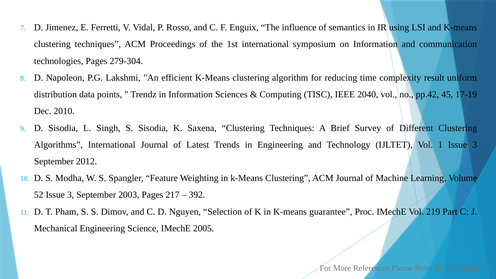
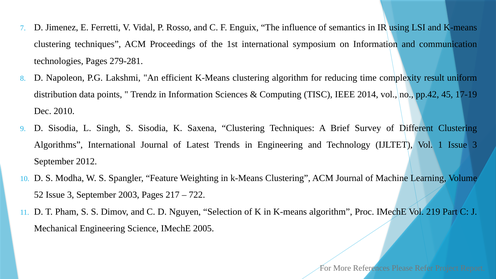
279-304: 279-304 -> 279-281 (126, 61)
2040: 2040 -> 2014 (368, 94)
392: 392 -> 722 (197, 195)
K-means guarantee: guarantee -> algorithm (331, 212)
